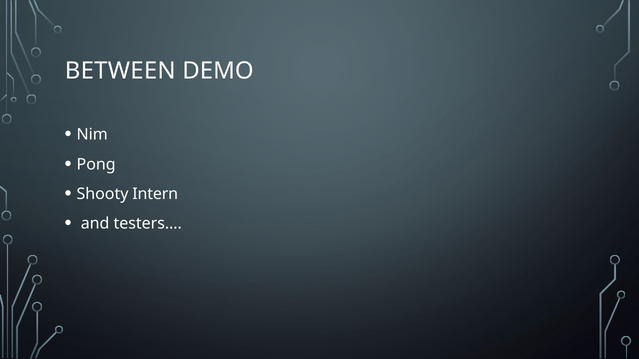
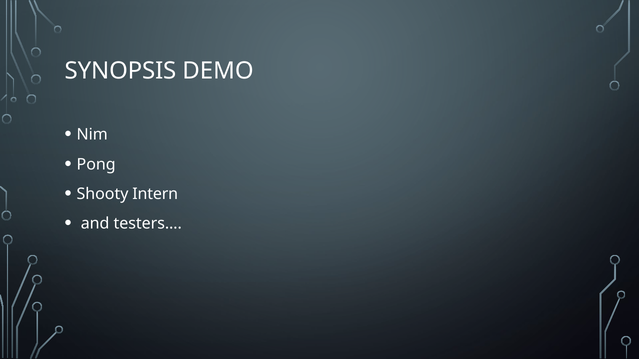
BETWEEN: BETWEEN -> SYNOPSIS (120, 71)
